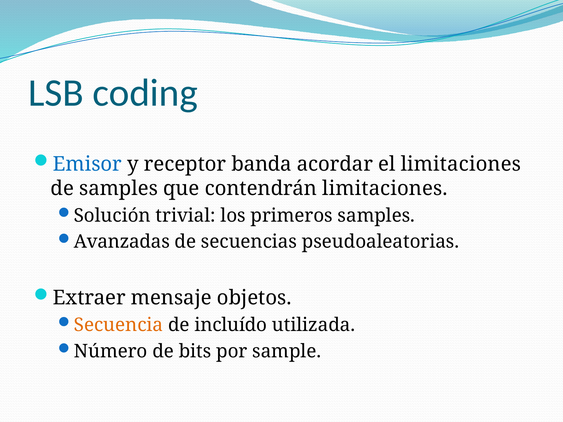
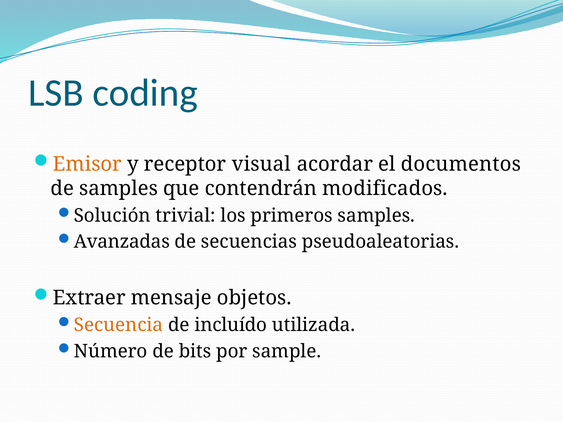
Emisor colour: blue -> orange (87, 164)
banda: banda -> visual (261, 164)
el limitaciones: limitaciones -> documentos (461, 164)
contendrán limitaciones: limitaciones -> modificados (385, 189)
